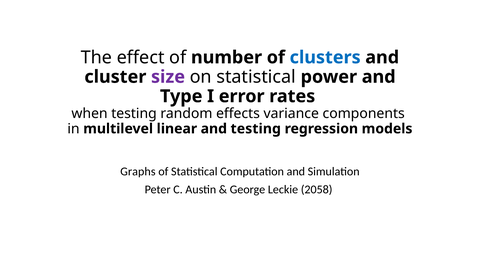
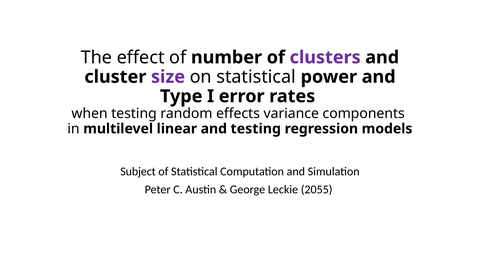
clusters colour: blue -> purple (325, 57)
Graphs: Graphs -> Subject (138, 172)
2058: 2058 -> 2055 (317, 190)
